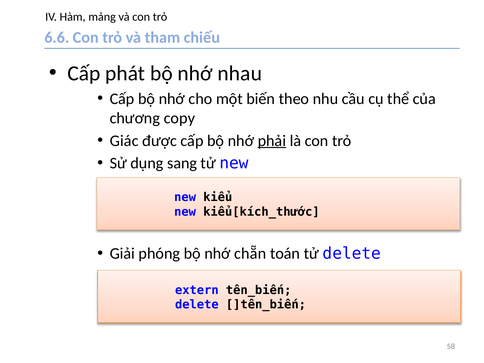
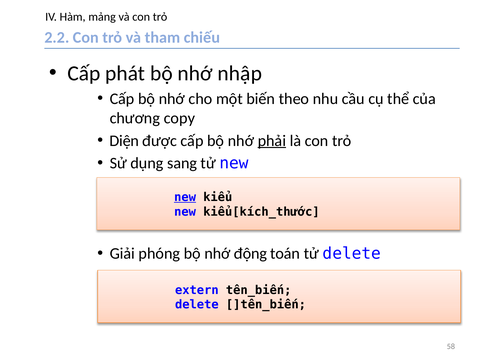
6.6: 6.6 -> 2.2 (57, 37)
nhau: nhau -> nhập (240, 73)
Giác: Giác -> Diện (124, 141)
new underline: none -> present (185, 197)
chẵn: chẵn -> động (250, 254)
